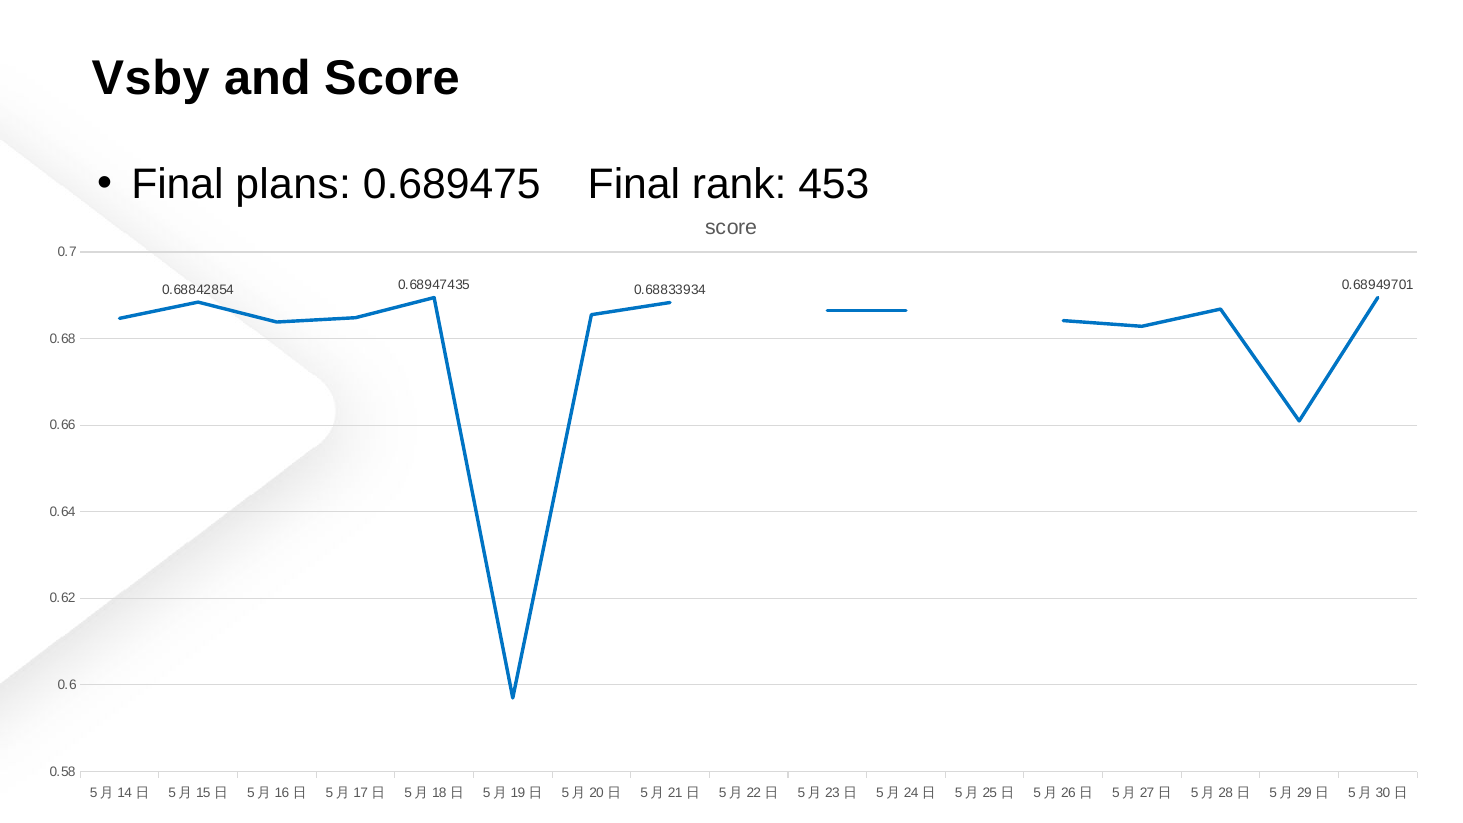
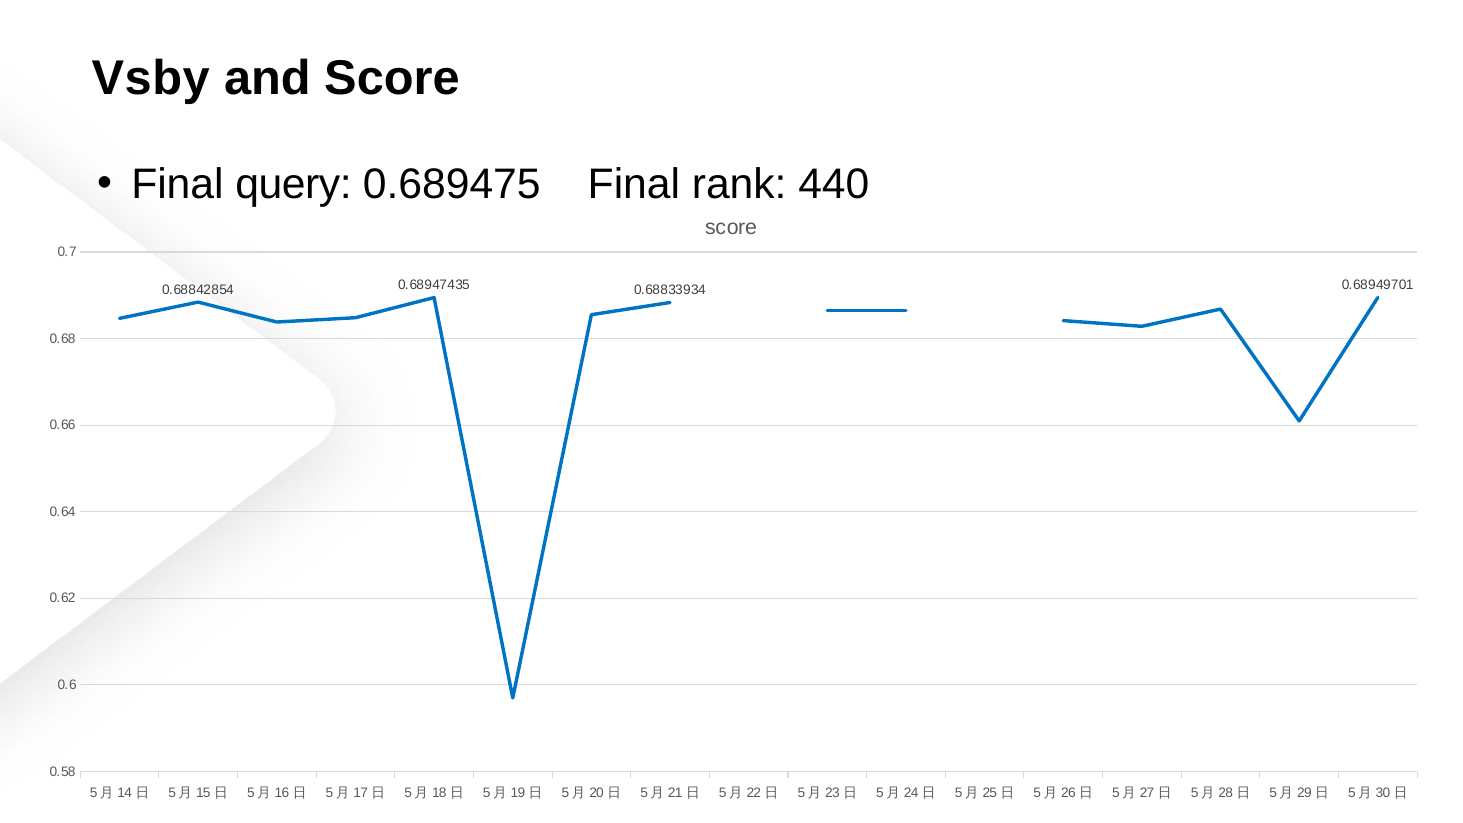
plans: plans -> query (293, 184)
453: 453 -> 440 (834, 184)
